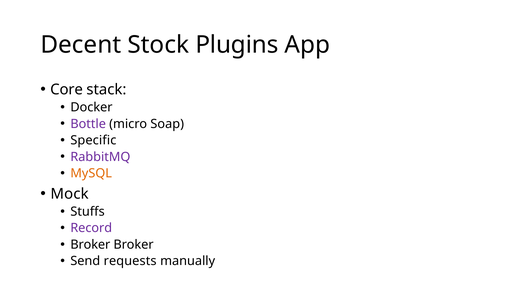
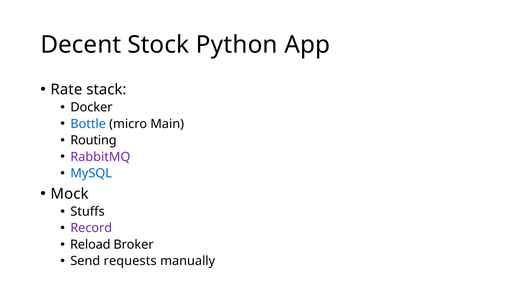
Plugins: Plugins -> Python (237, 45)
Core: Core -> Rate (66, 89)
Bottle colour: purple -> blue (88, 124)
Soap: Soap -> Main (167, 124)
Specific: Specific -> Routing (93, 140)
MySQL colour: orange -> blue (91, 173)
Broker: Broker -> Reload (90, 244)
